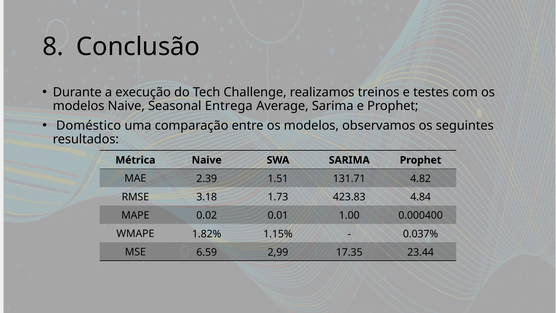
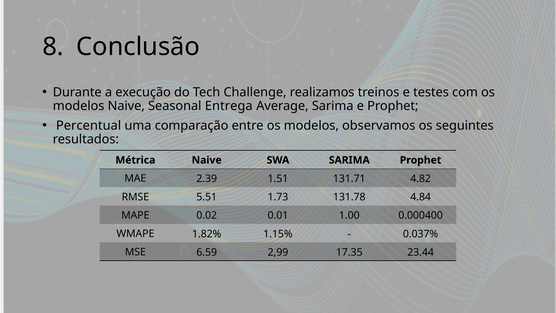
Doméstico: Doméstico -> Percentual (89, 125)
3.18: 3.18 -> 5.51 (207, 197)
423.83: 423.83 -> 131.78 (349, 197)
